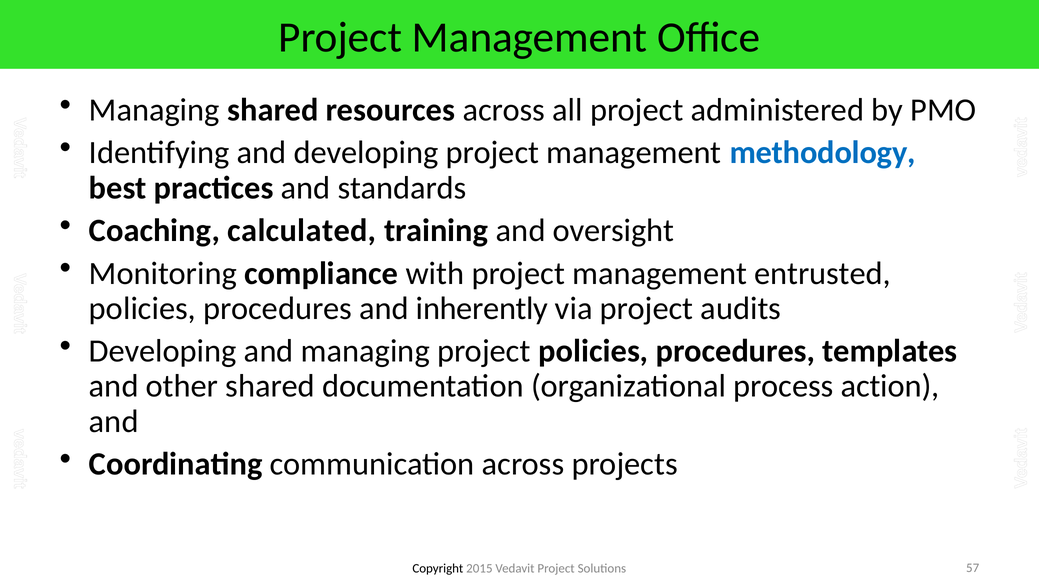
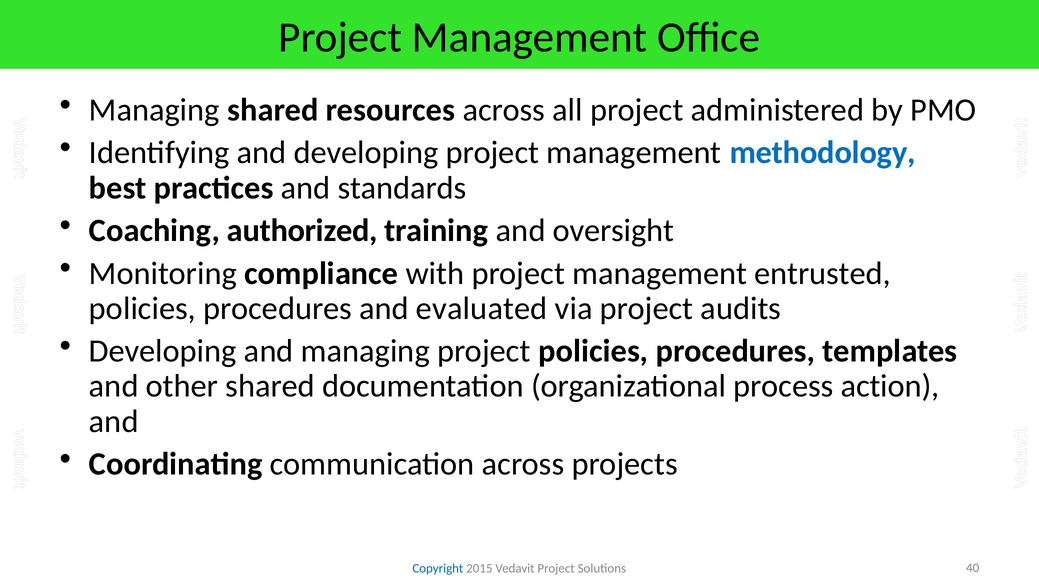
calculated: calculated -> authorized (302, 231)
inherently: inherently -> evaluated (482, 309)
Copyright colour: black -> blue (438, 569)
57: 57 -> 40 (973, 569)
